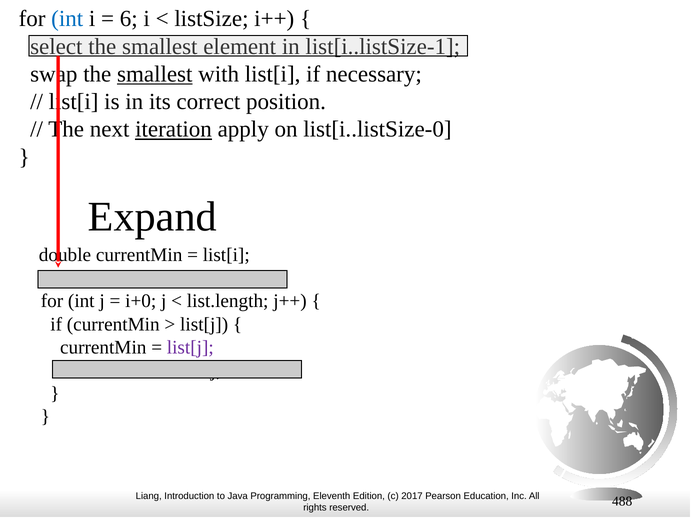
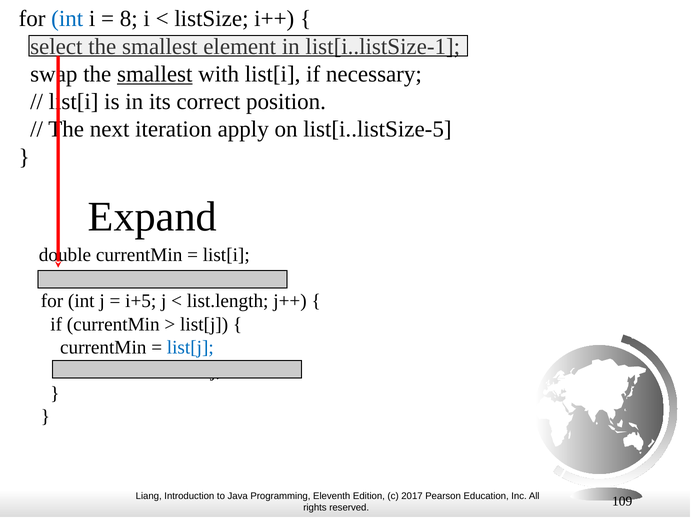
6: 6 -> 8 (129, 19)
iteration underline: present -> none (174, 129)
list[i..listSize-0: list[i..listSize-0 -> list[i..listSize-5 (377, 129)
i+0: i+0 -> i+5 (141, 301)
list[j colour: purple -> blue (190, 347)
488: 488 -> 109 (622, 502)
